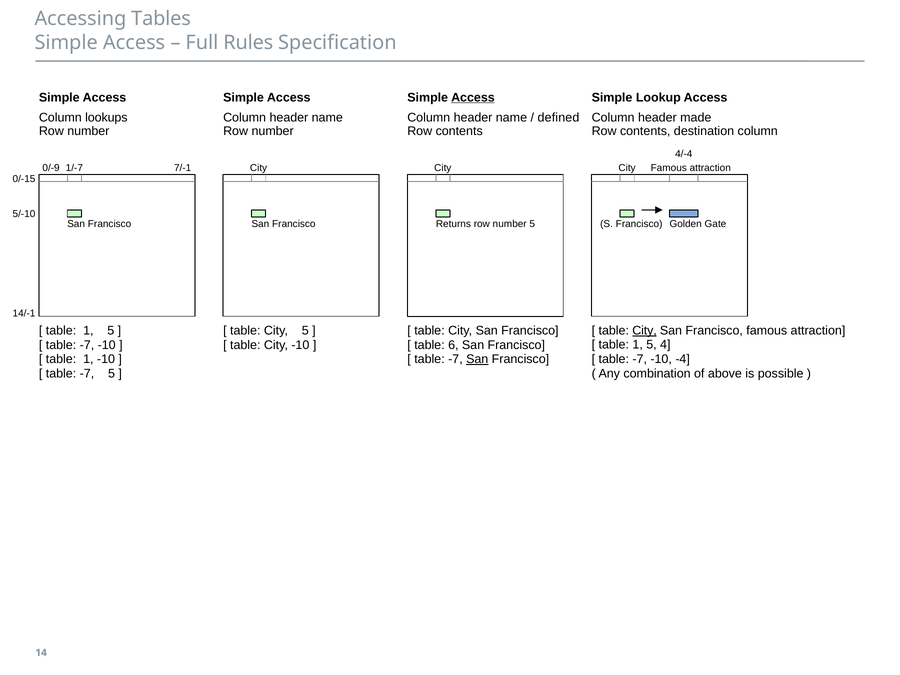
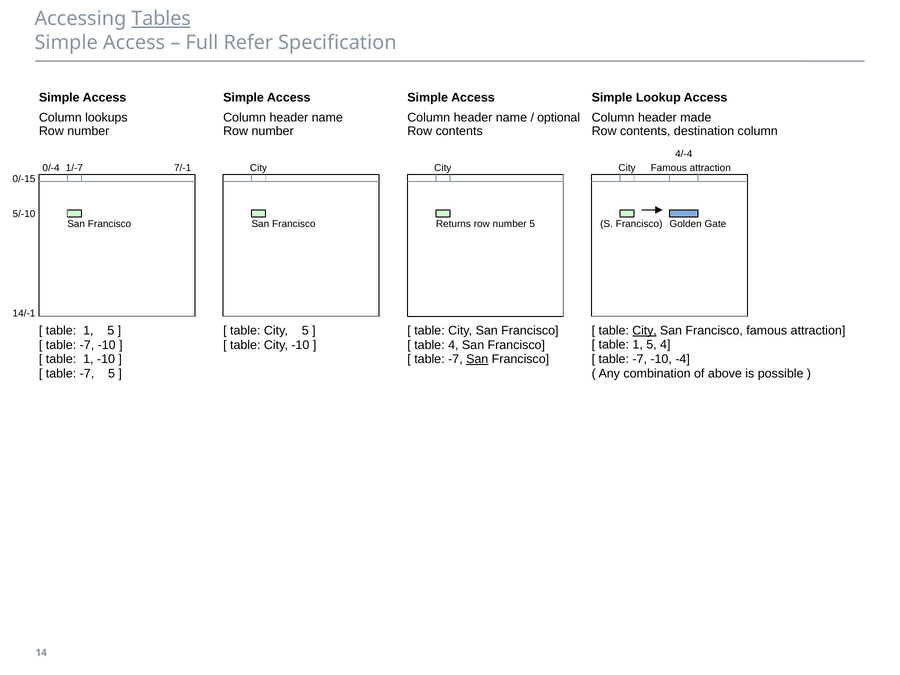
Tables underline: none -> present (161, 19)
Rules: Rules -> Refer (248, 43)
Access underline: present -> none (473, 97)
defined: defined -> optional (559, 117)
0/-9: 0/-9 -> 0/-4 (51, 168)
table 6: 6 -> 4 (453, 345)
